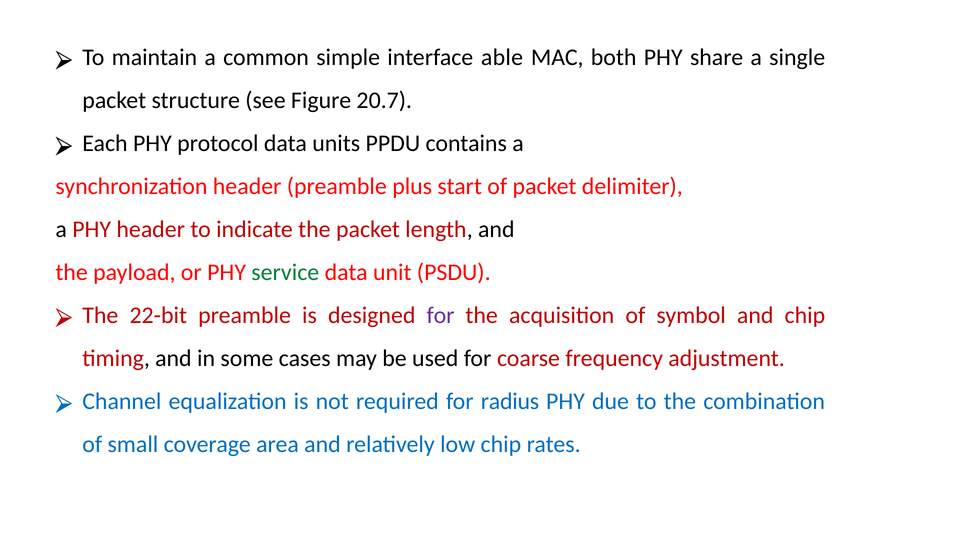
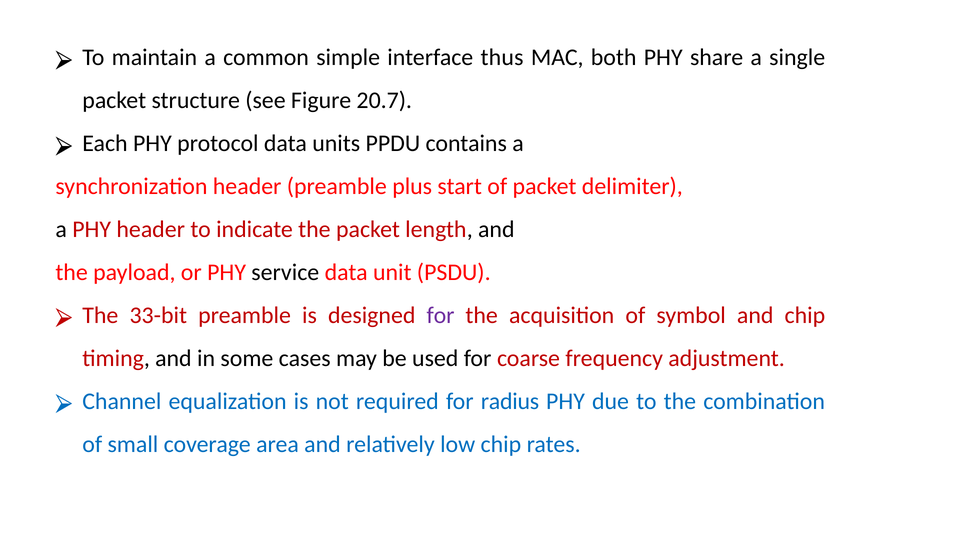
able: able -> thus (502, 58)
service colour: green -> black (285, 272)
22-bit: 22-bit -> 33-bit (158, 315)
